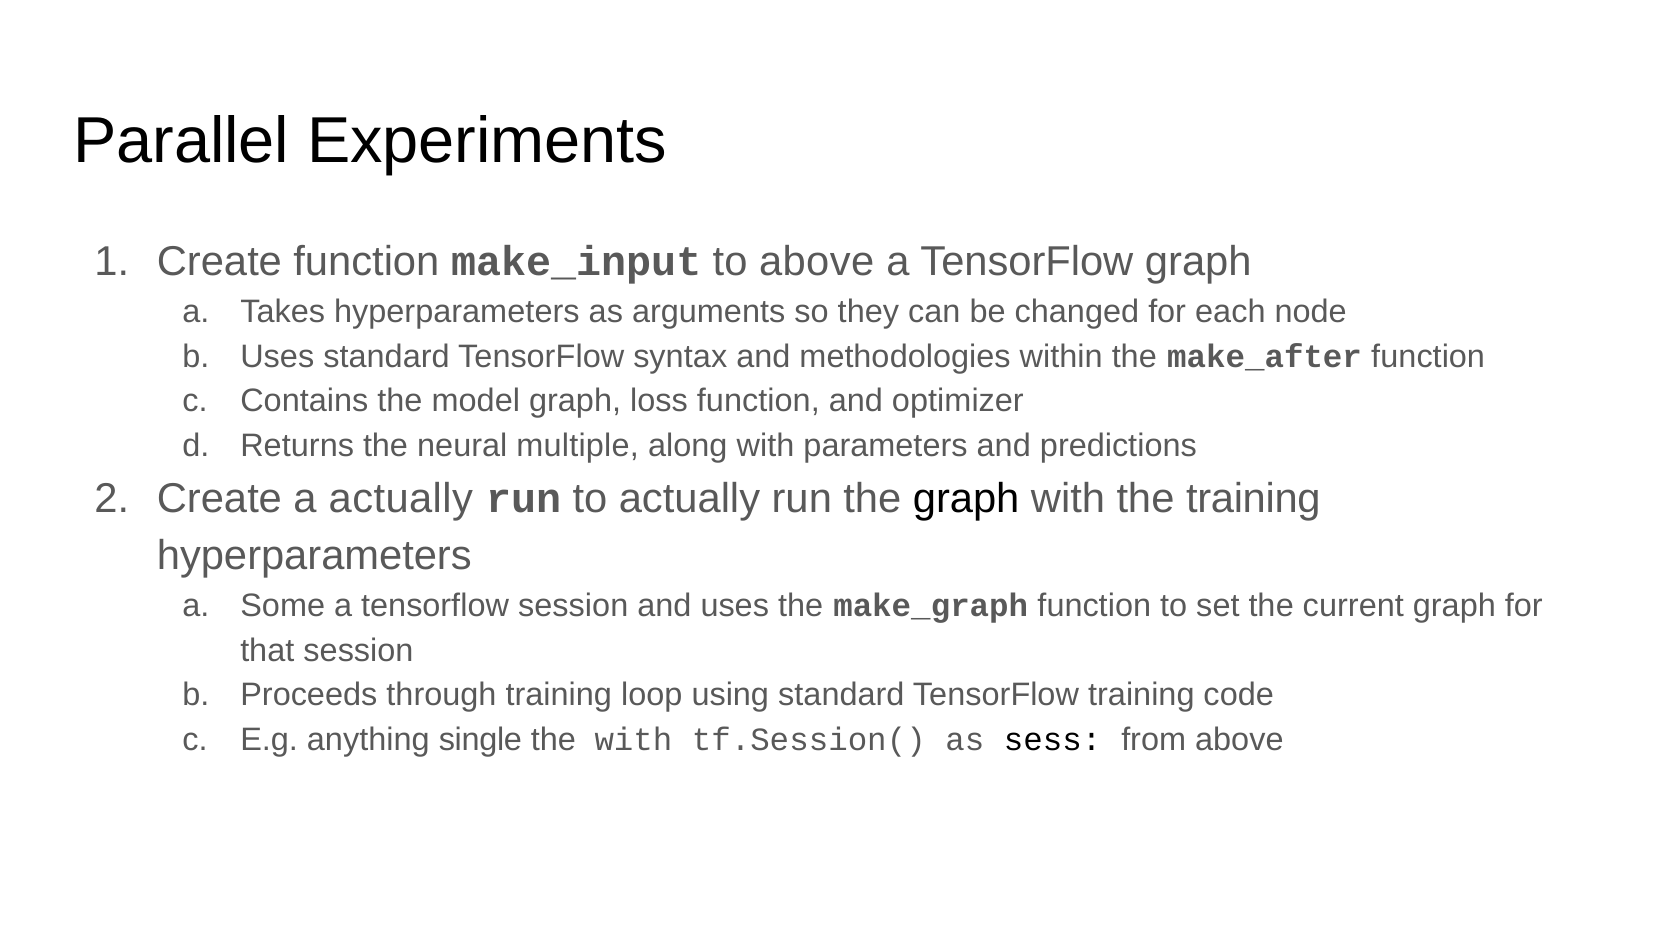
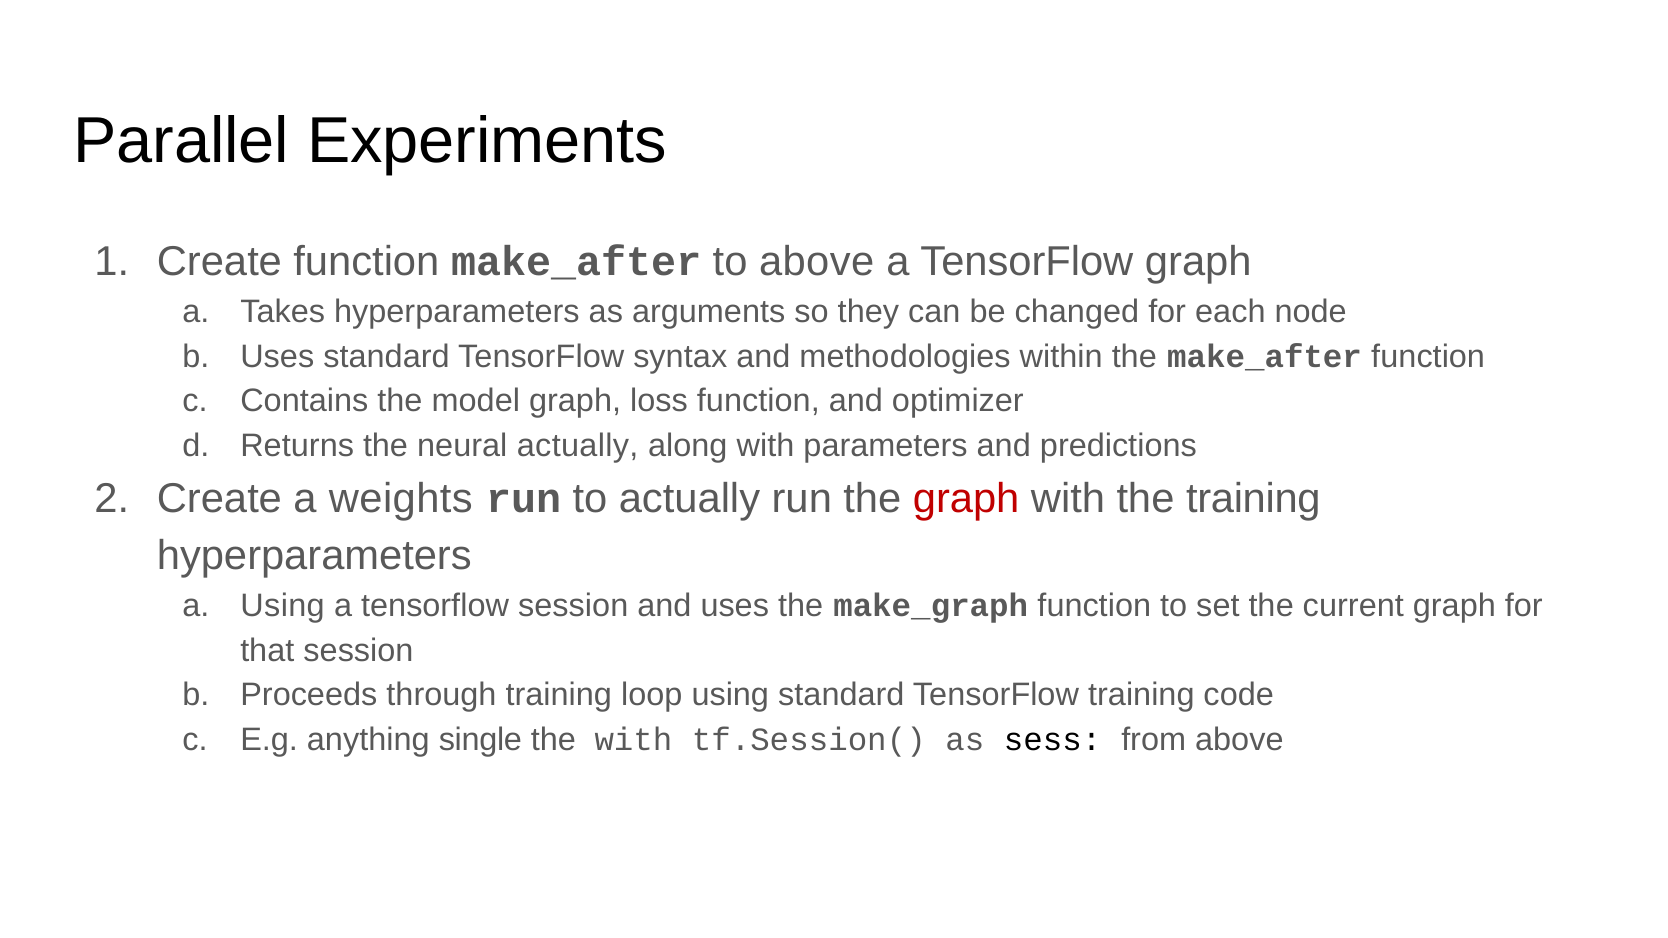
function make_input: make_input -> make_after (576, 262)
neural multiple: multiple -> actually (578, 446)
a actually: actually -> weights (401, 499)
graph colour: black -> red (966, 499)
a Some: Some -> Using (283, 606)
